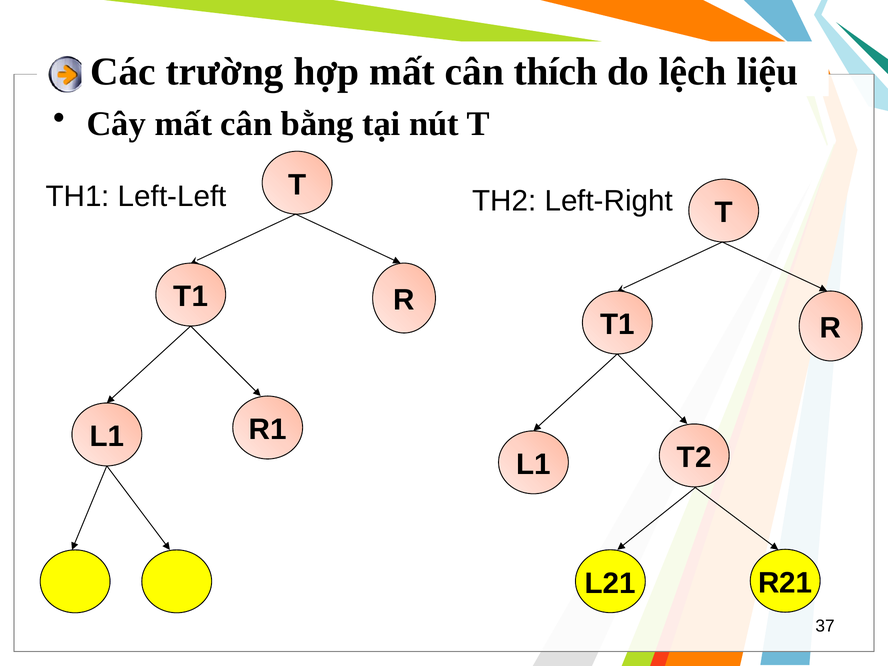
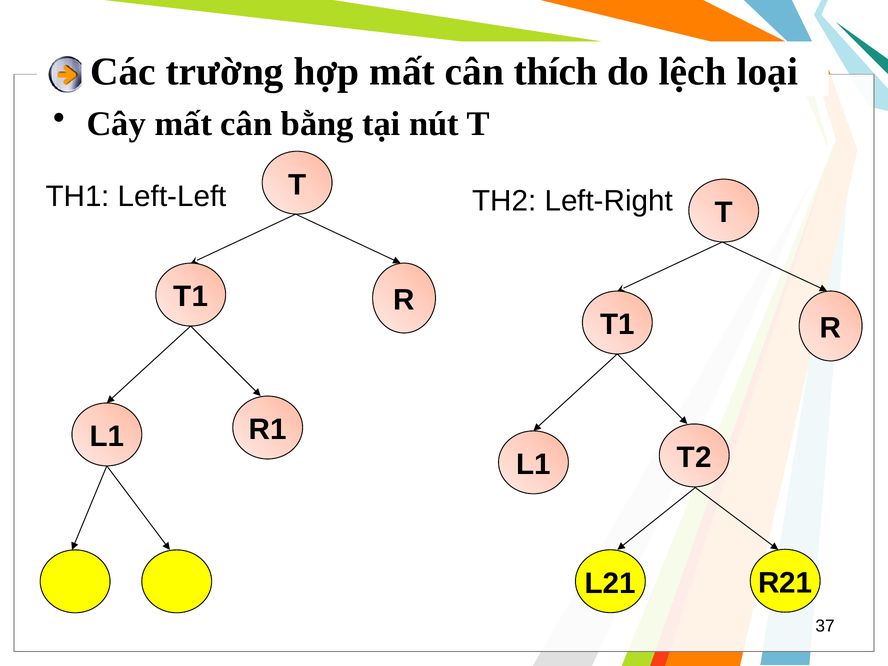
liệu: liệu -> loại (767, 72)
